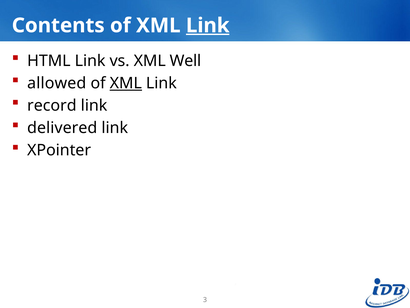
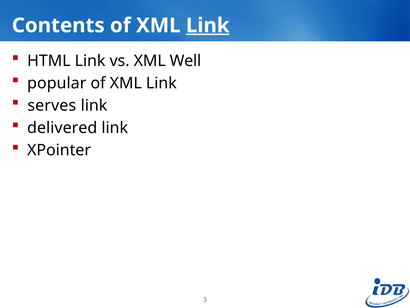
allowed: allowed -> popular (57, 83)
XML underline: present -> none (126, 83)
record: record -> serves (52, 105)
